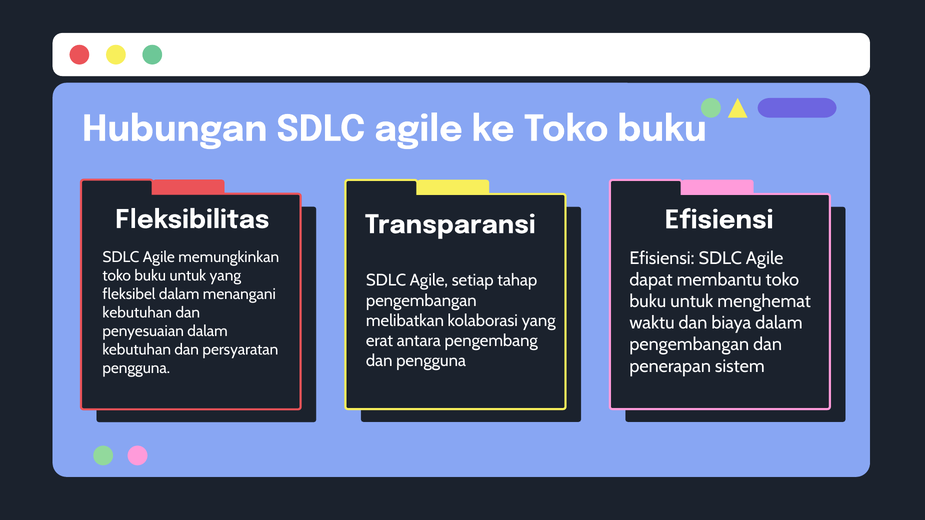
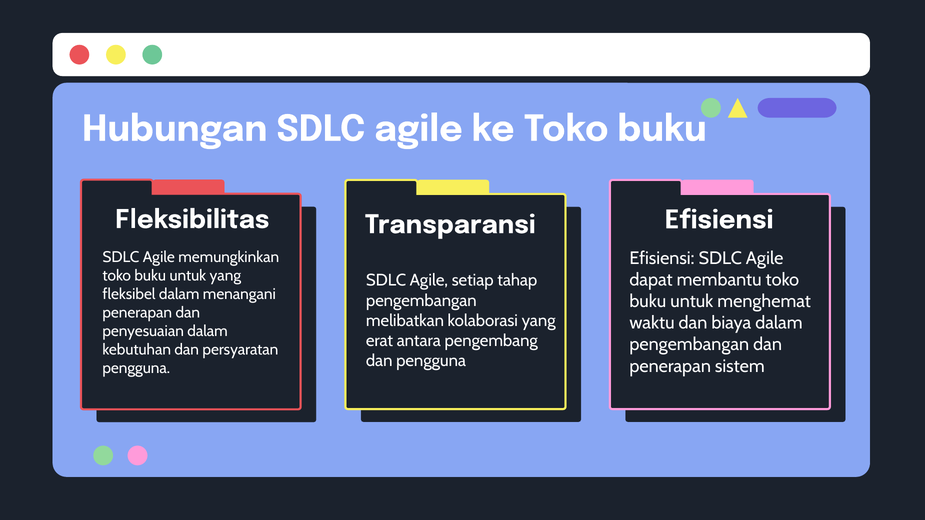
kebutuhan: kebutuhan -> penerapan (137, 313)
